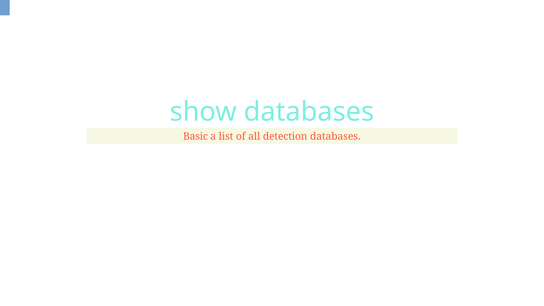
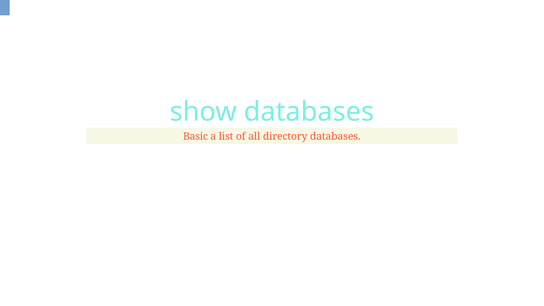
detection: detection -> directory (285, 137)
